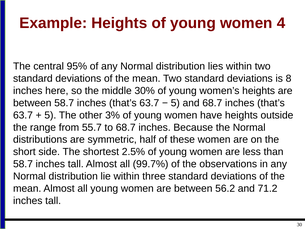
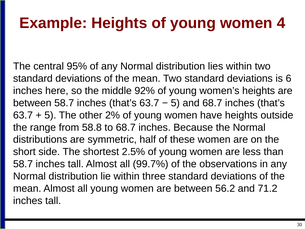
8: 8 -> 6 (289, 78)
30%: 30% -> 92% (145, 91)
3%: 3% -> 2% (113, 115)
55.7: 55.7 -> 58.8 (92, 127)
